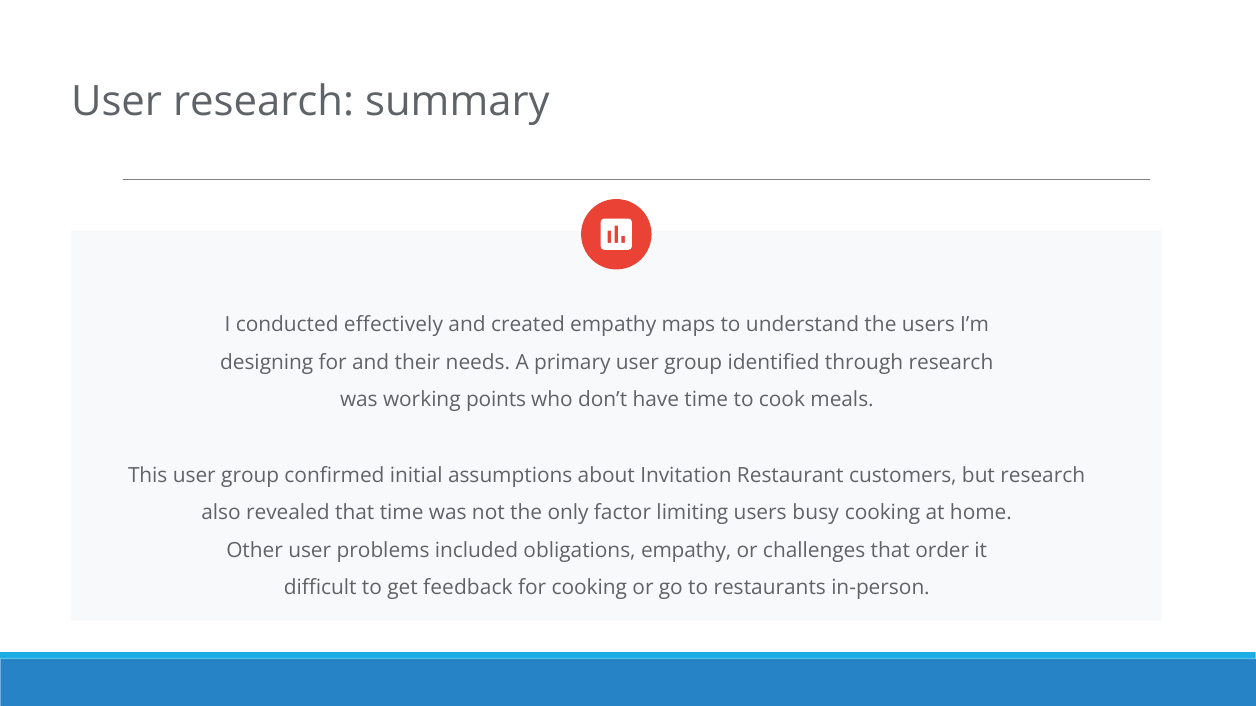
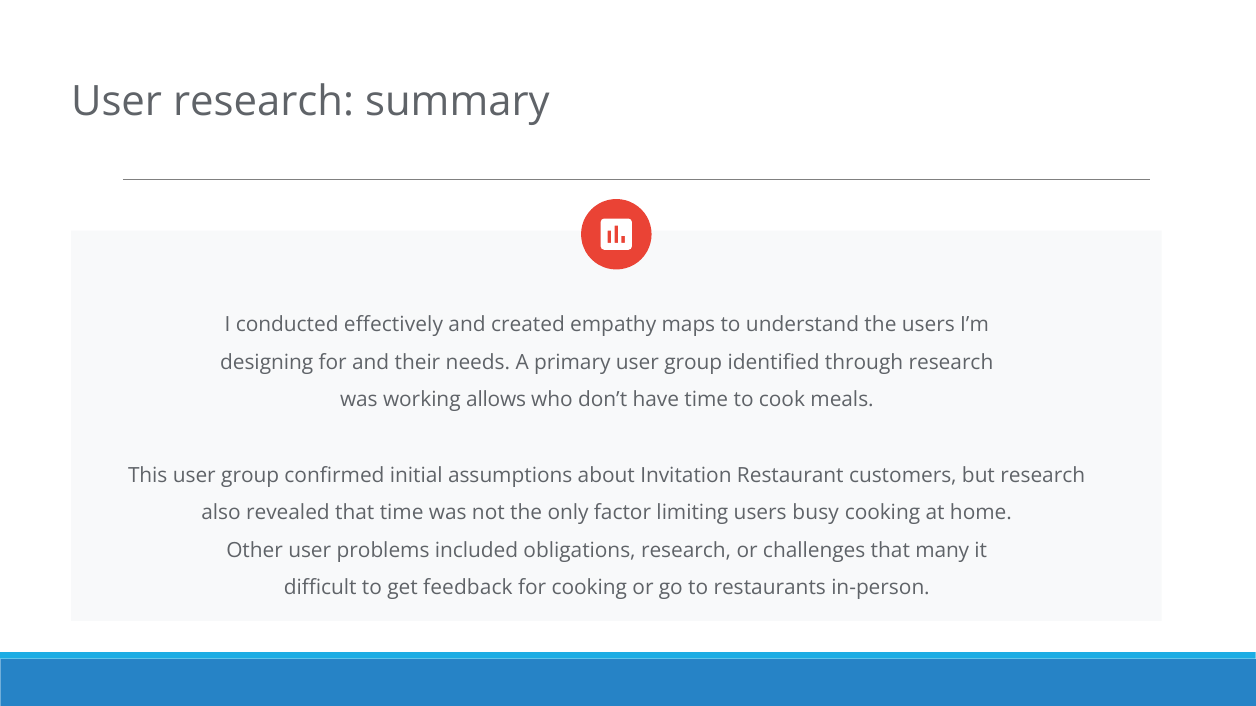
points: points -> allows (496, 400)
obligations empathy: empathy -> research (686, 551)
order: order -> many (942, 551)
